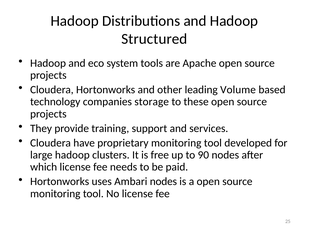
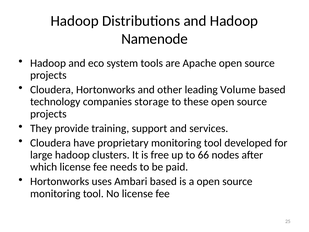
Structured: Structured -> Namenode (155, 39)
90: 90 -> 66 (203, 155)
Ambari nodes: nodes -> based (163, 181)
